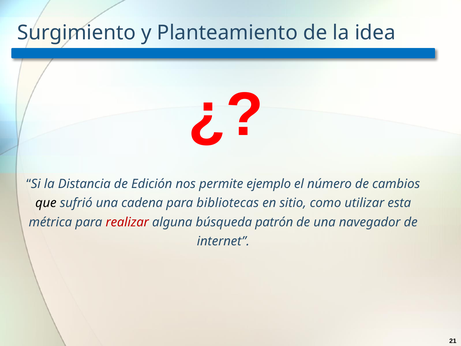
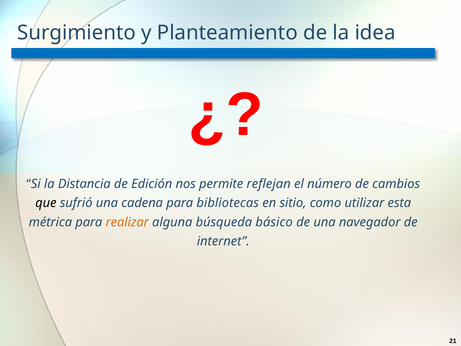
ejemplo: ejemplo -> reflejan (269, 184)
realizar colour: red -> orange (127, 222)
patrón: patrón -> básico (274, 222)
